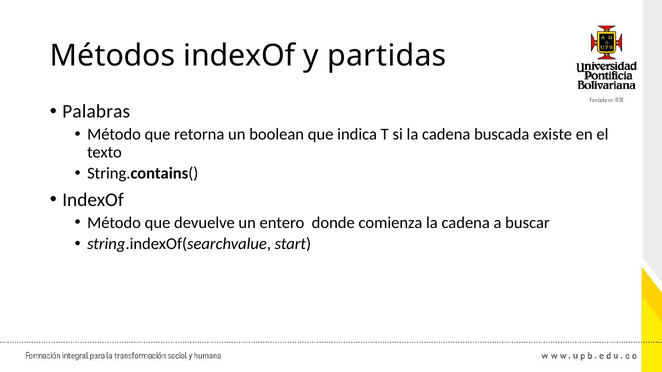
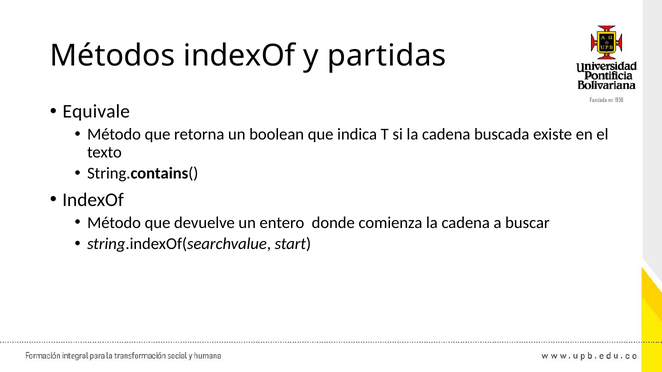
Palabras: Palabras -> Equivale (96, 112)
